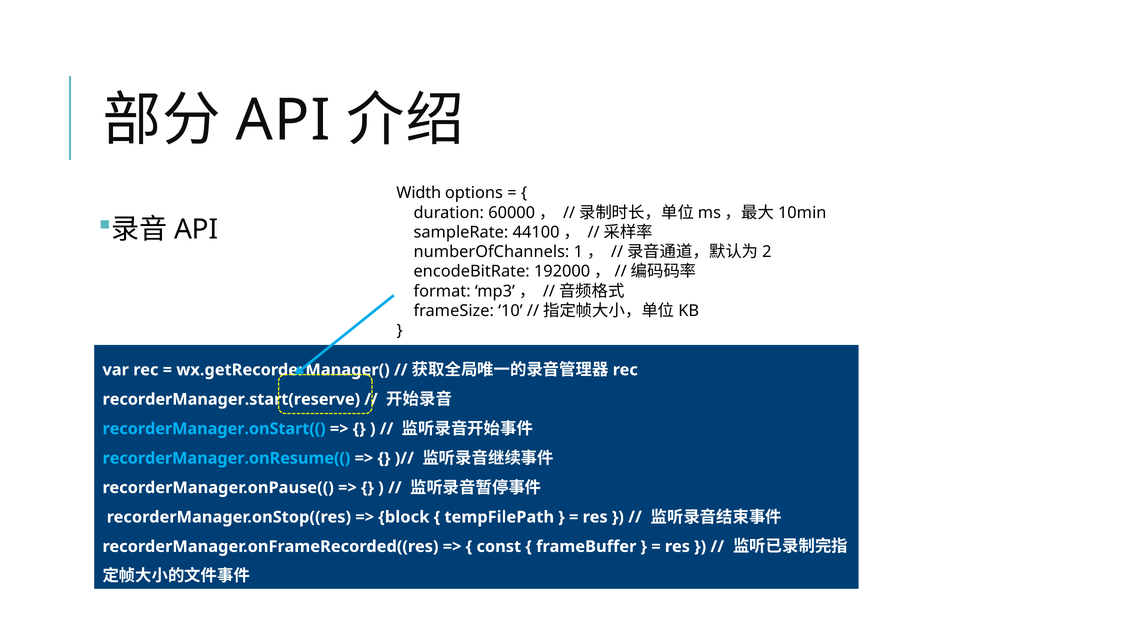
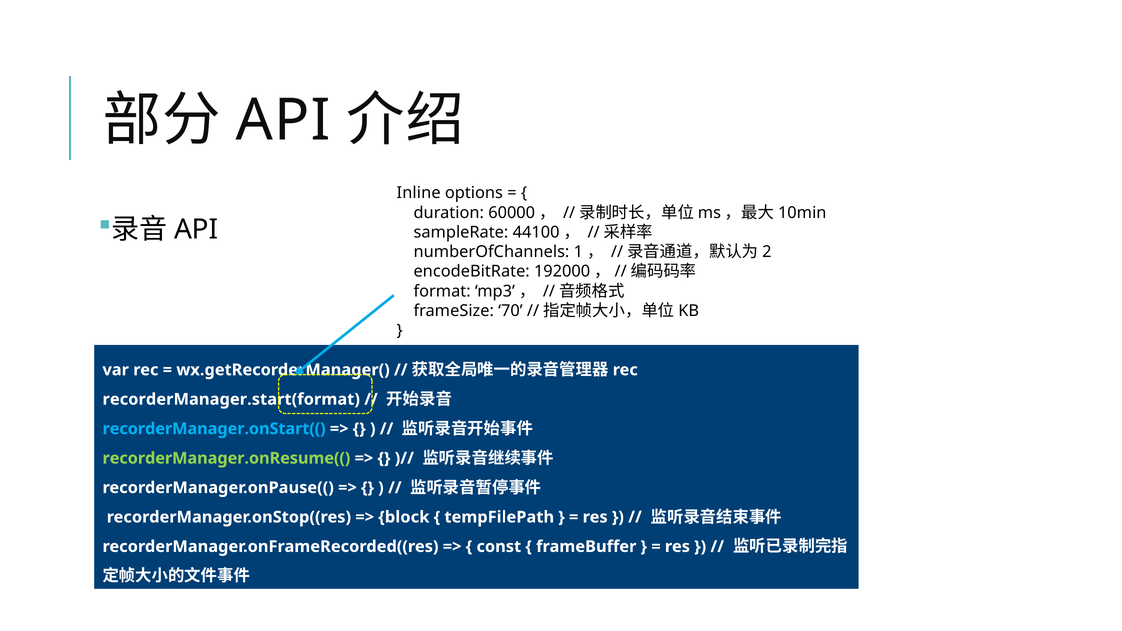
Width: Width -> Inline (419, 193)
10: 10 -> 70 (510, 311)
recorderManager.start(reserve: recorderManager.start(reserve -> recorderManager.start(format (231, 399)
recorderManager.onResume(( colour: light blue -> light green (226, 458)
